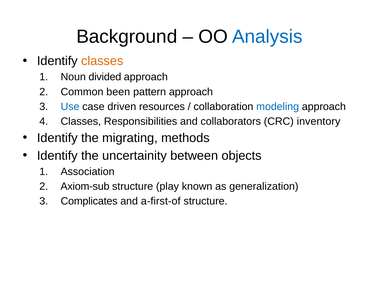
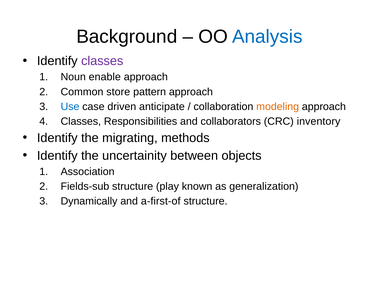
classes colour: orange -> purple (102, 61)
divided: divided -> enable (105, 77)
been: been -> store (118, 92)
resources: resources -> anticipate (162, 106)
modeling colour: blue -> orange (278, 106)
Axiom-sub: Axiom-sub -> Fields-sub (85, 186)
Complicates: Complicates -> Dynamically (89, 201)
